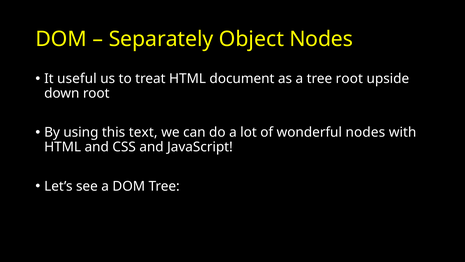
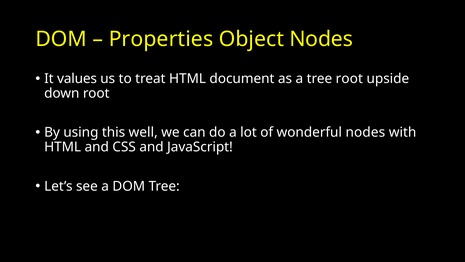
Separately: Separately -> Properties (161, 39)
useful: useful -> values (77, 79)
text: text -> well (143, 132)
